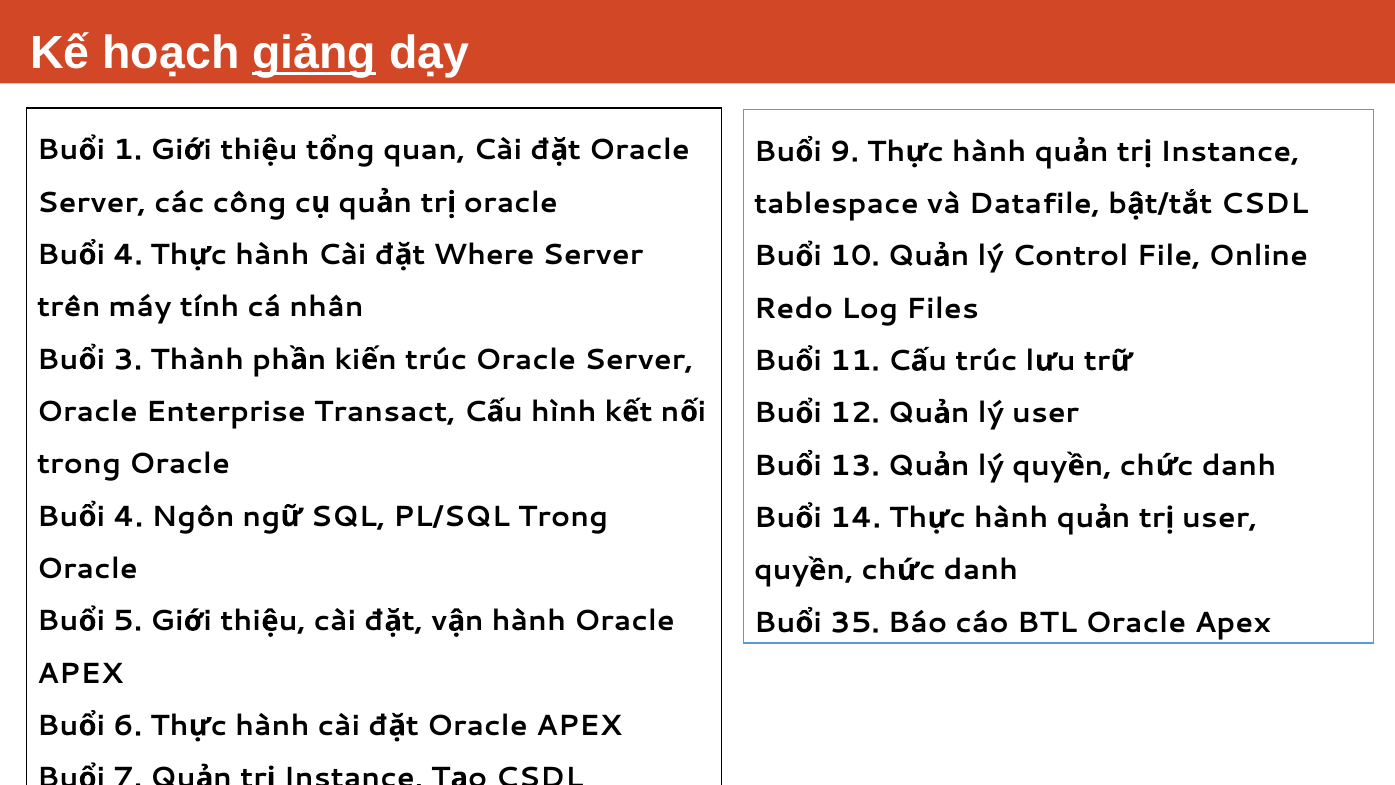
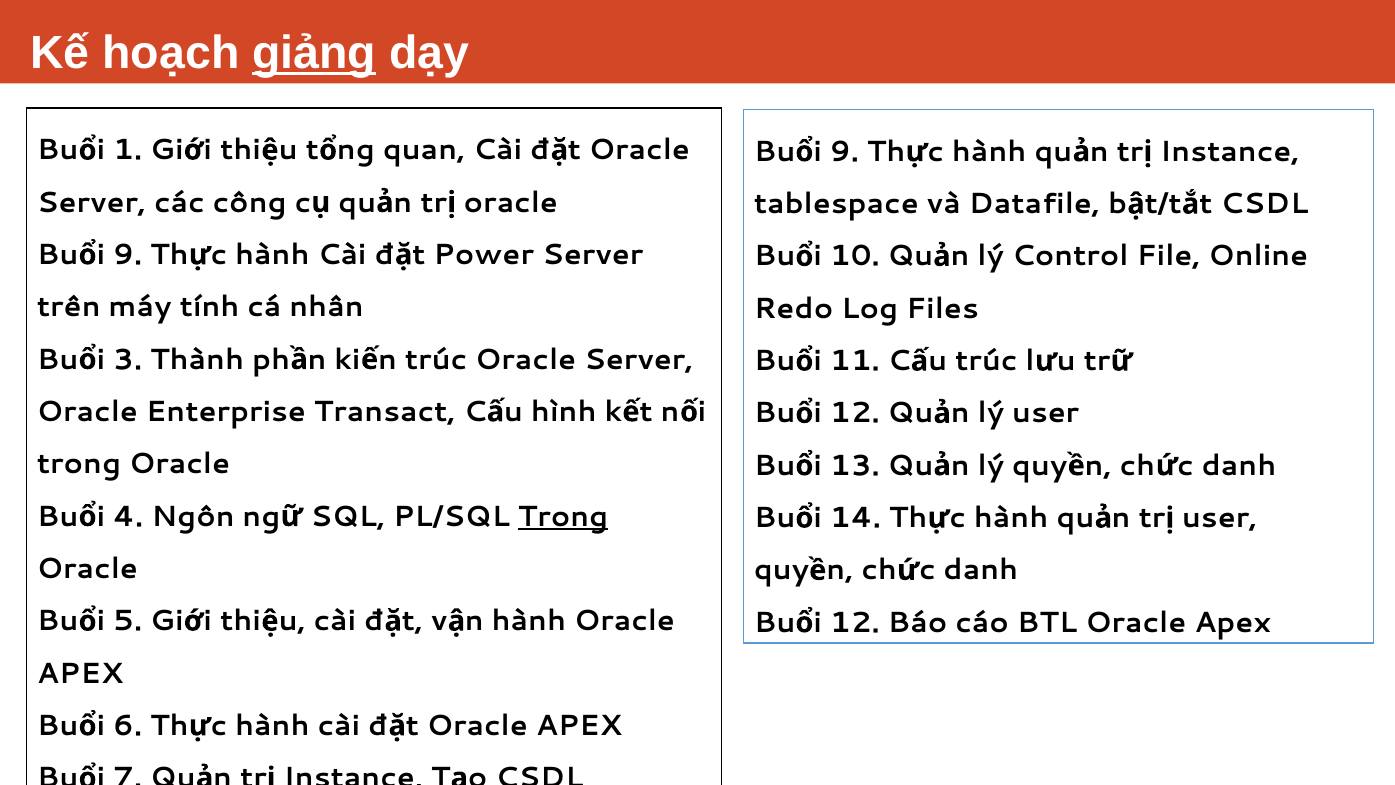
4: 4 -> 9 (128, 255)
Where: Where -> Power (484, 255)
Trong underline: none -> present (563, 516)
35: 35 -> 12 (855, 622)
